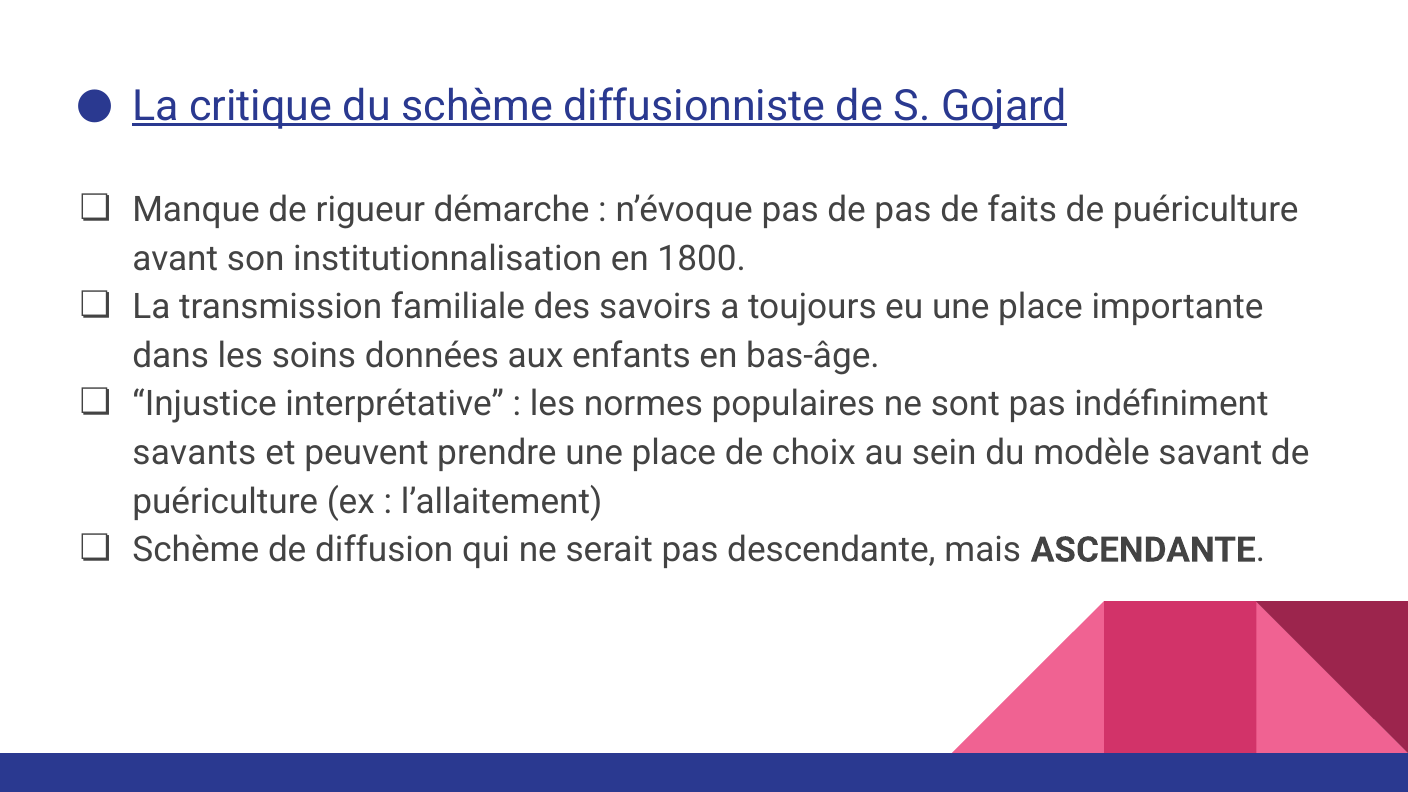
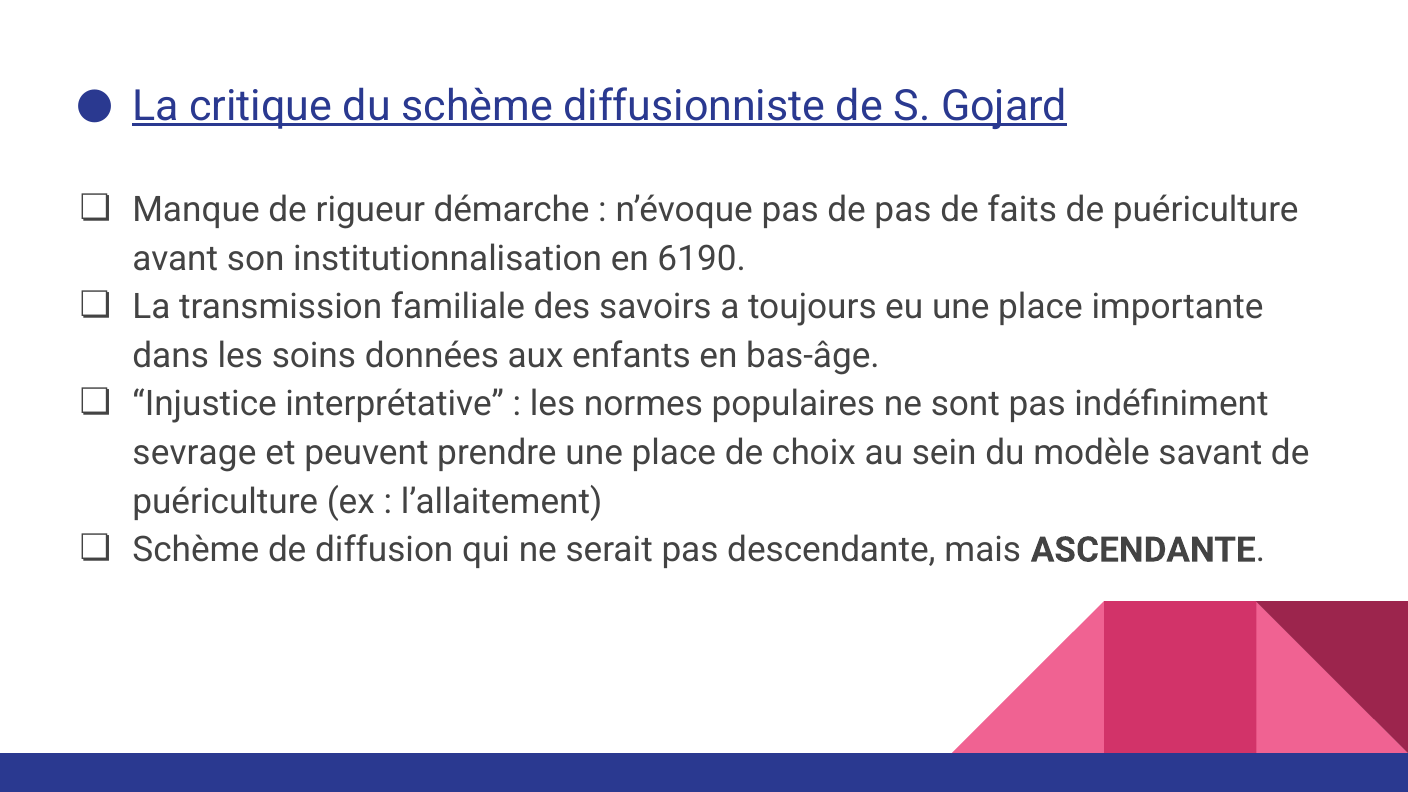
1800: 1800 -> 6190 (702, 259)
savants: savants -> sevrage (194, 453)
